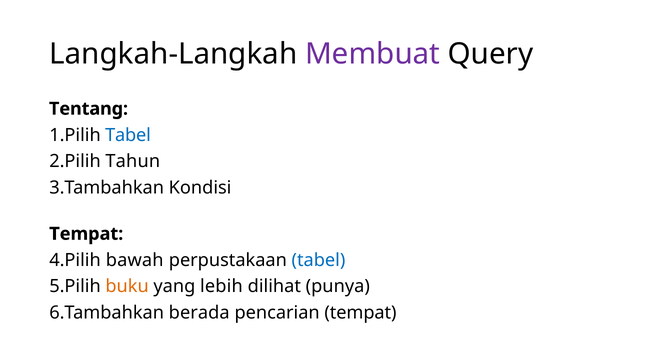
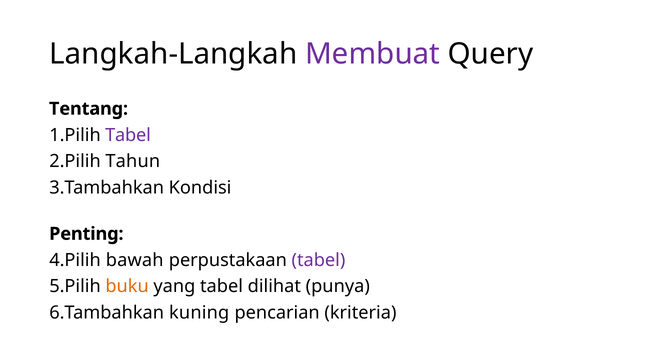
Tabel colour: blue -> purple (128, 135)
Tempat: Tempat -> Penting (86, 234)
tabel colour: blue -> purple (318, 260)
yang lebih: lebih -> tabel (222, 287)
berada: berada -> kuning (199, 313)
pencarian tempat: tempat -> kriteria (360, 313)
